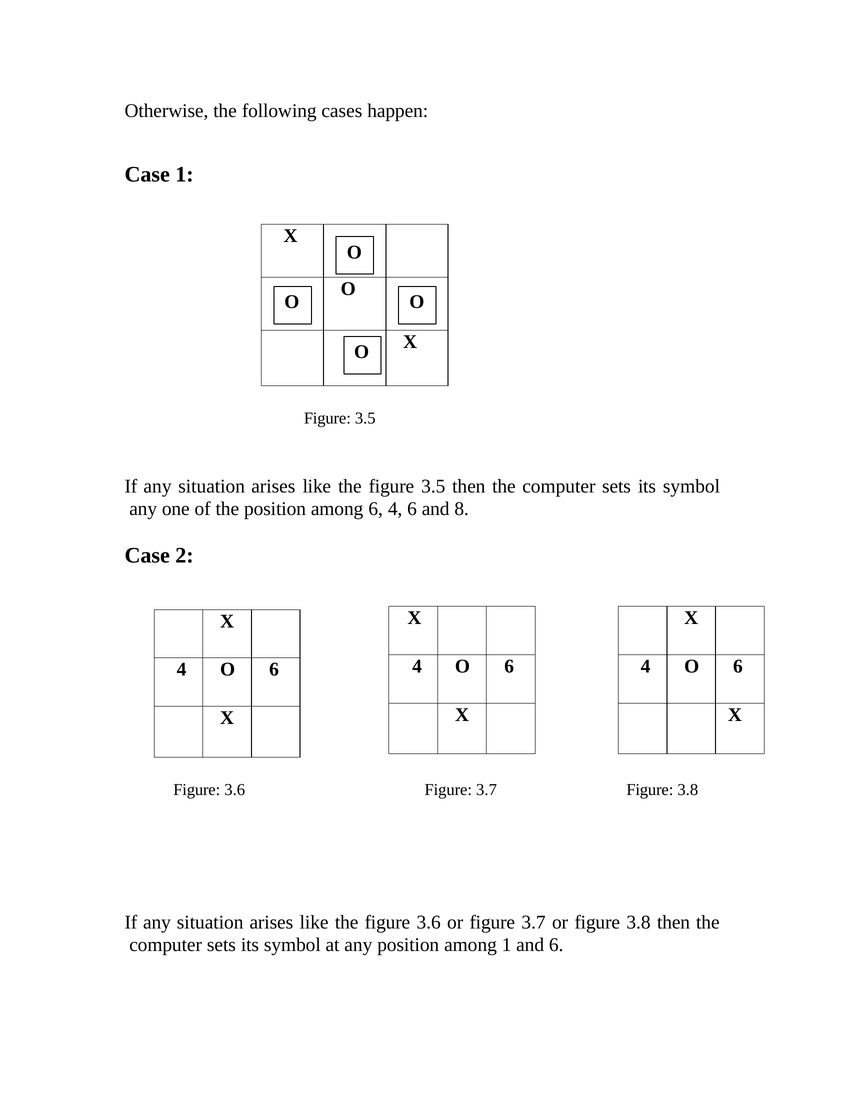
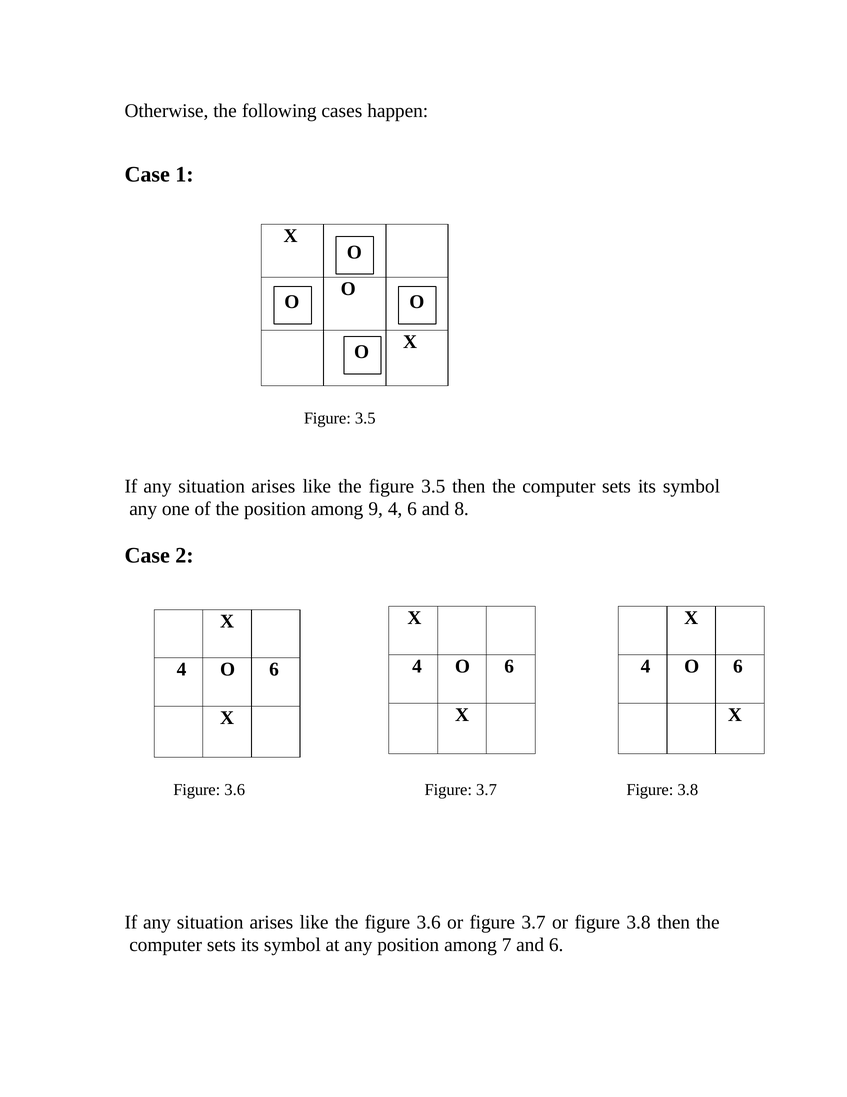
among 6: 6 -> 9 (376, 508)
among 1: 1 -> 7 (507, 944)
